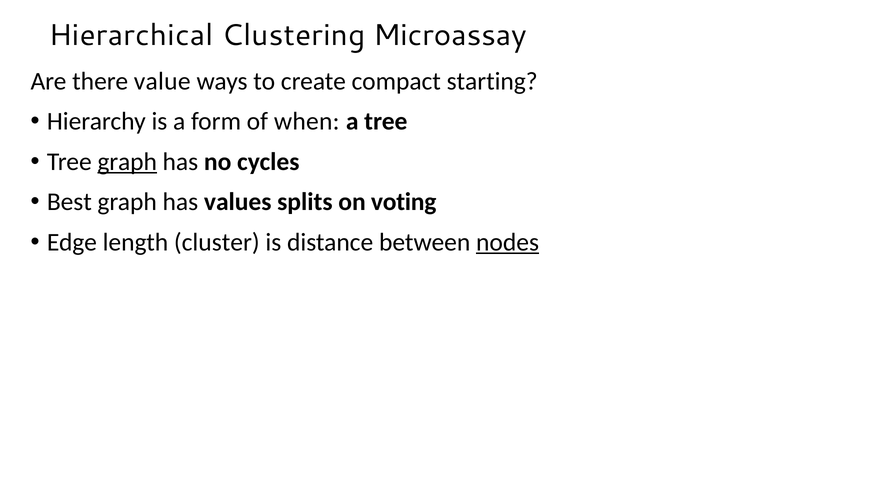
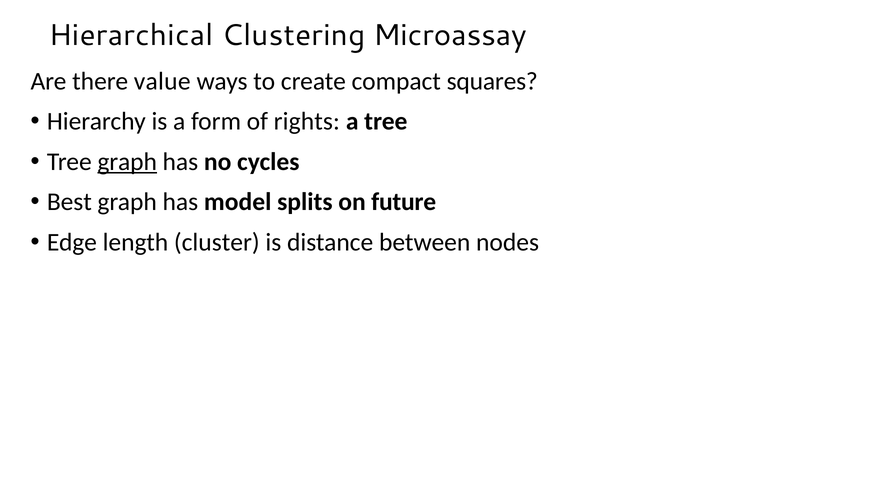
starting: starting -> squares (492, 81)
when: when -> rights (307, 122)
values: values -> model (238, 202)
voting: voting -> future (404, 202)
nodes underline: present -> none (508, 243)
